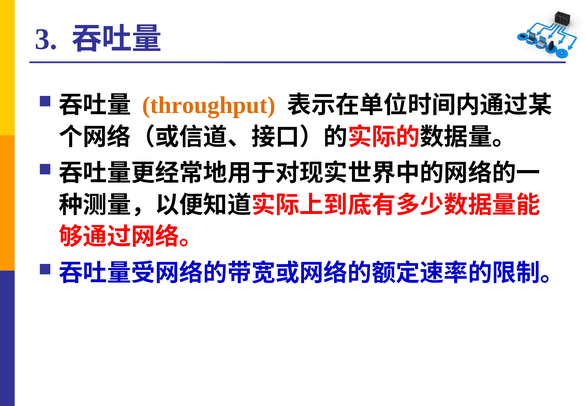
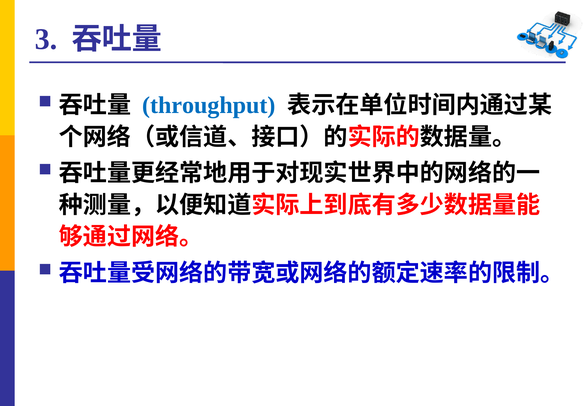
throughput colour: orange -> blue (209, 105)
